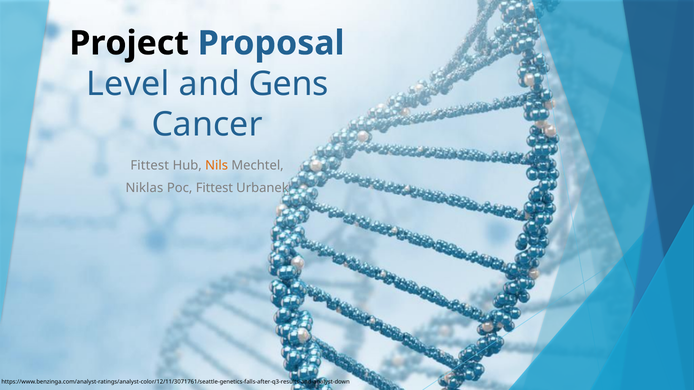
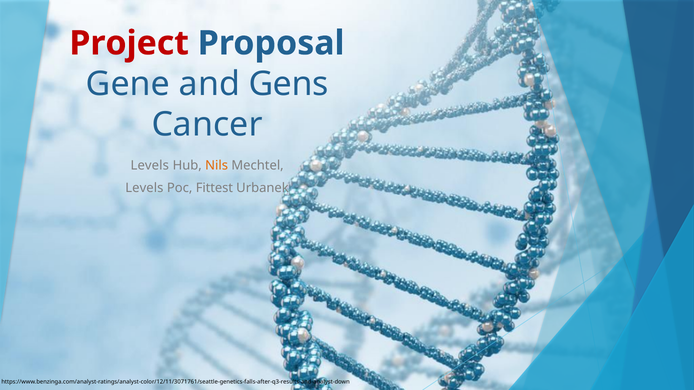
Project colour: black -> red (129, 43)
Level: Level -> Gene (128, 84)
Fittest: Fittest -> Levels (150, 165)
Niklas: Niklas -> Levels (144, 188)
